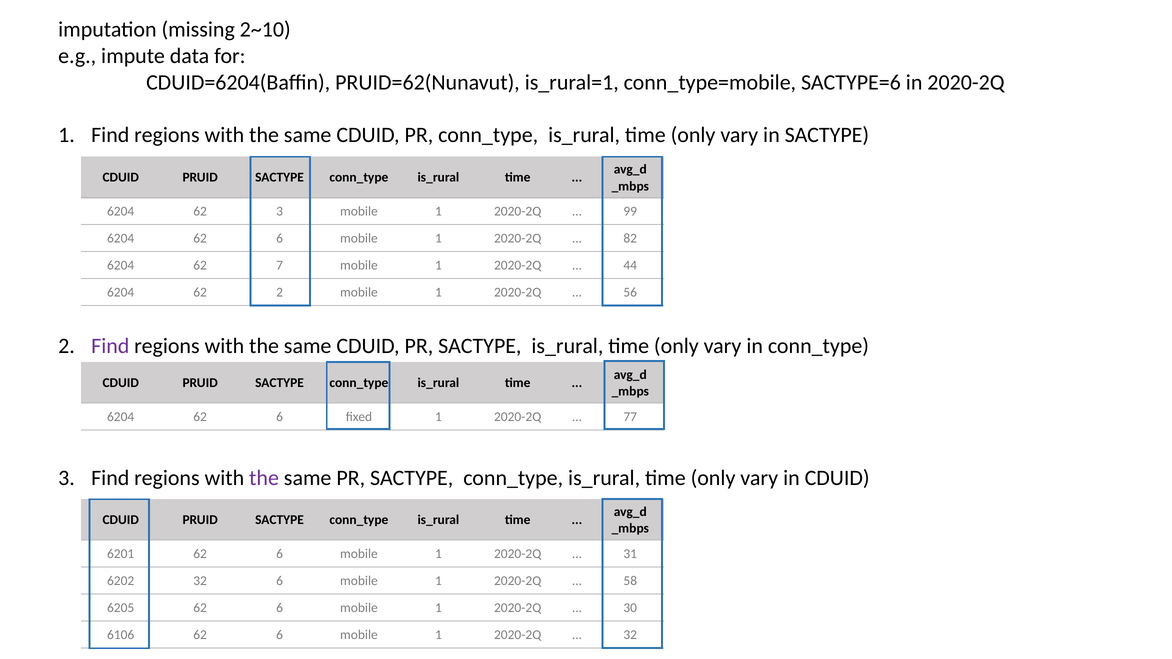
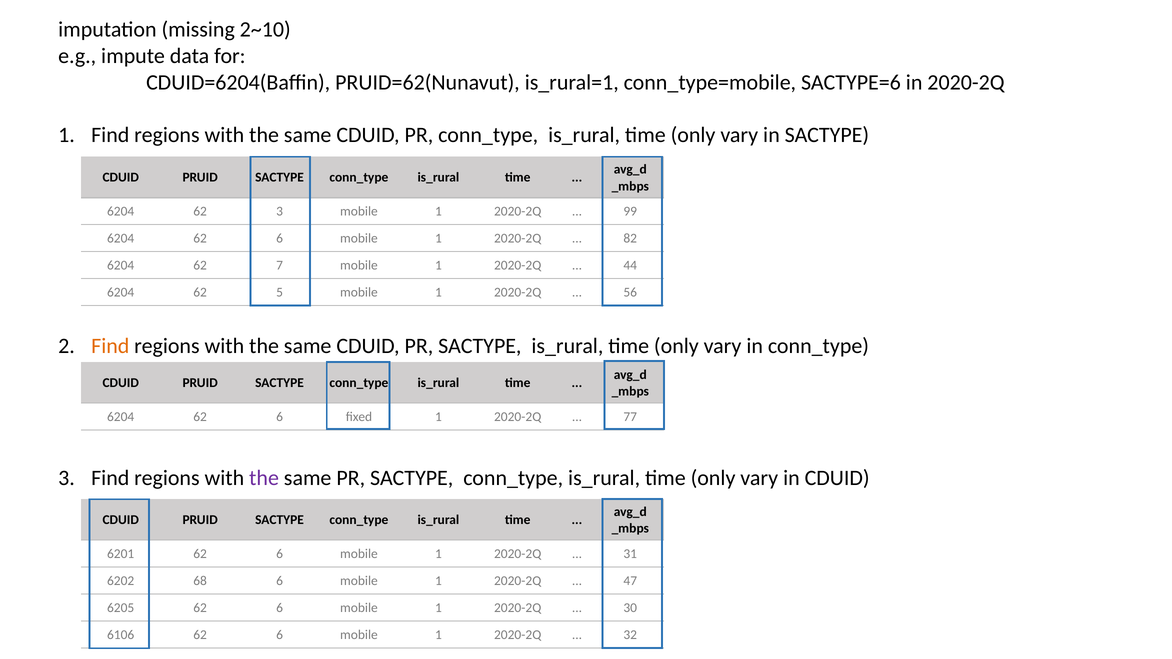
62 2: 2 -> 5 (280, 292)
Find colour: purple -> orange (110, 346)
6202 32: 32 -> 68 (200, 581)
58: 58 -> 47 (630, 581)
